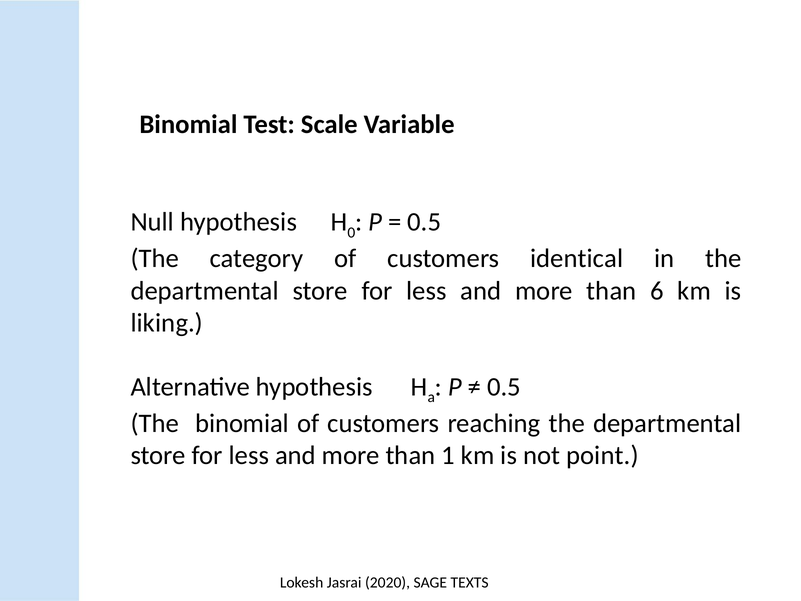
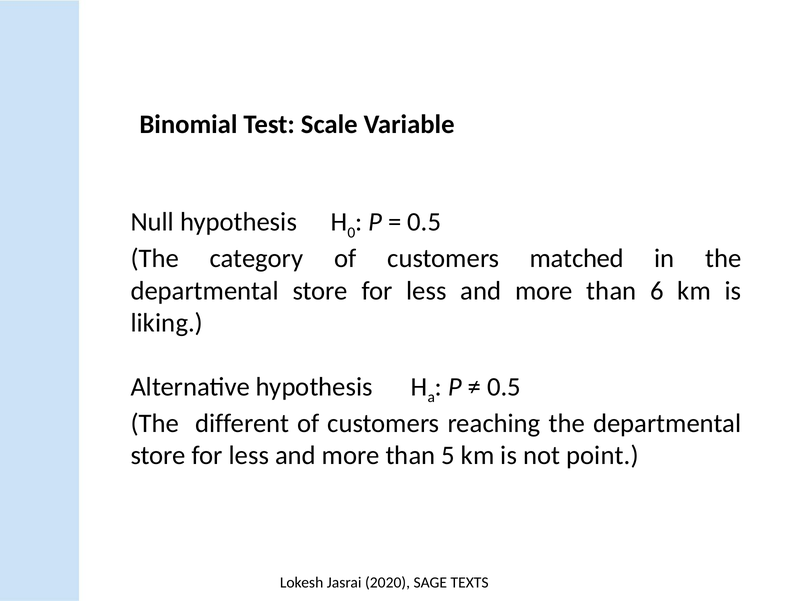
identical: identical -> matched (577, 259)
The binomial: binomial -> different (242, 423)
1: 1 -> 5 (448, 455)
